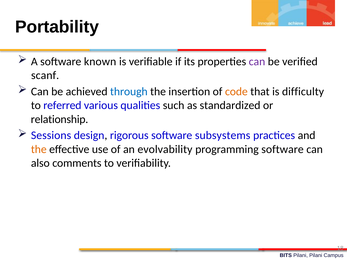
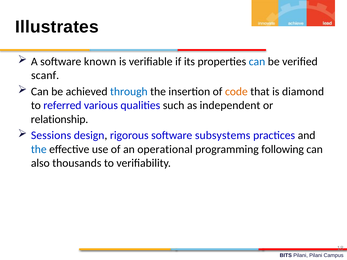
Portability: Portability -> Illustrates (57, 27)
can colour: purple -> blue (257, 62)
difficulty: difficulty -> diamond (303, 92)
standardized: standardized -> independent (230, 105)
the colour: orange -> blue (39, 149)
evolvability: evolvability -> operational (165, 149)
programming software: software -> following (283, 149)
comments: comments -> thousands (77, 163)
